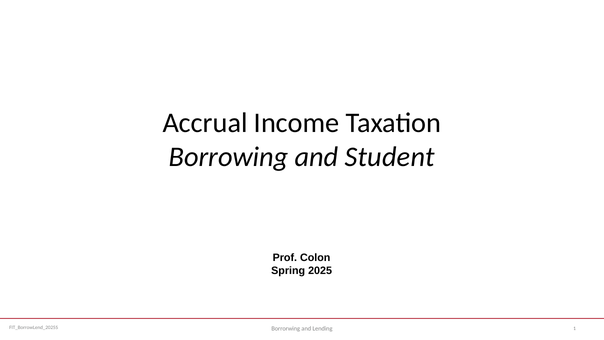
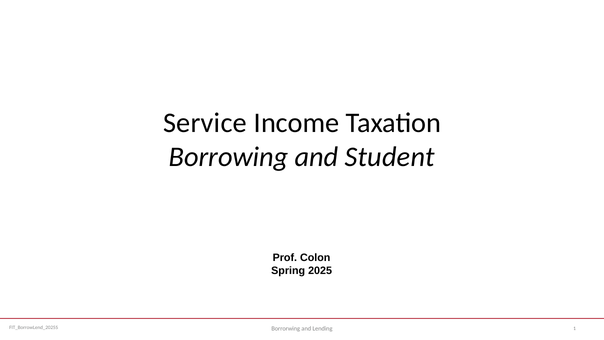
Accrual: Accrual -> Service (205, 123)
